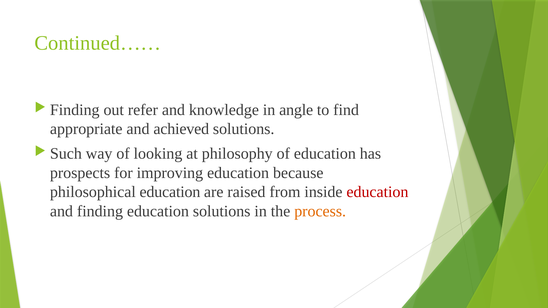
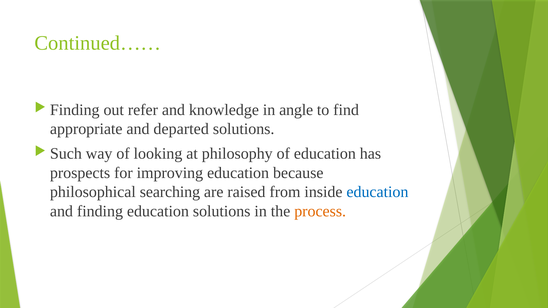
achieved: achieved -> departed (181, 129)
philosophical education: education -> searching (170, 192)
education colour: red -> blue (377, 192)
